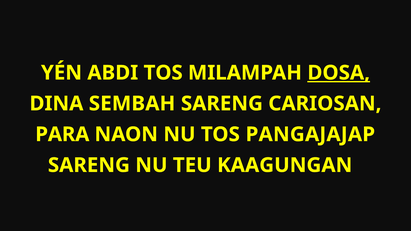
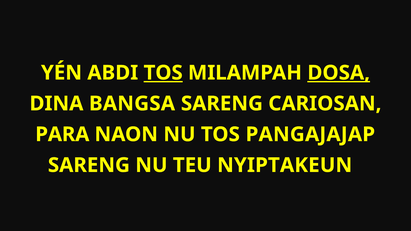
TOS underline: none -> present (163, 73)
SEMBAH: SEMBAH -> BANGSA (132, 104)
KAAGUNGAN: KAAGUNGAN -> NYIPTAKEUN (285, 165)
